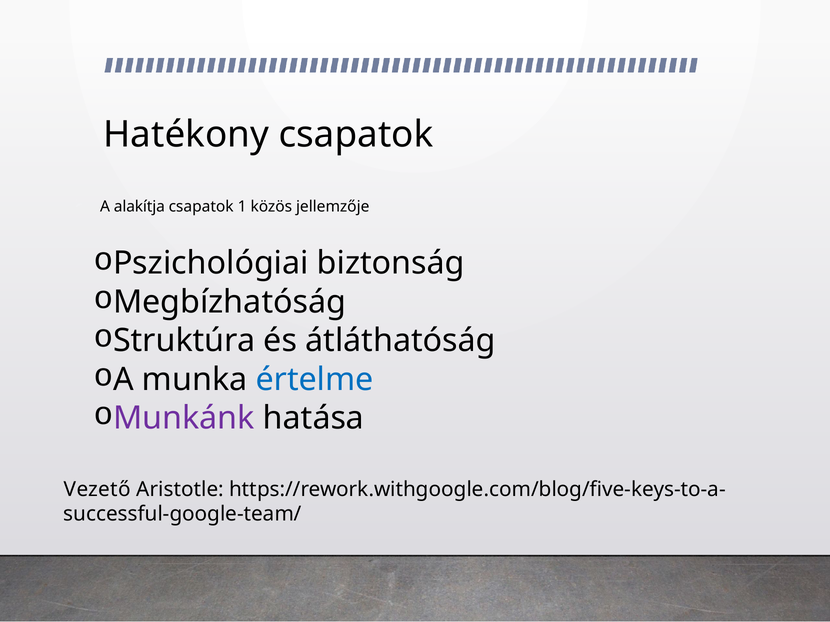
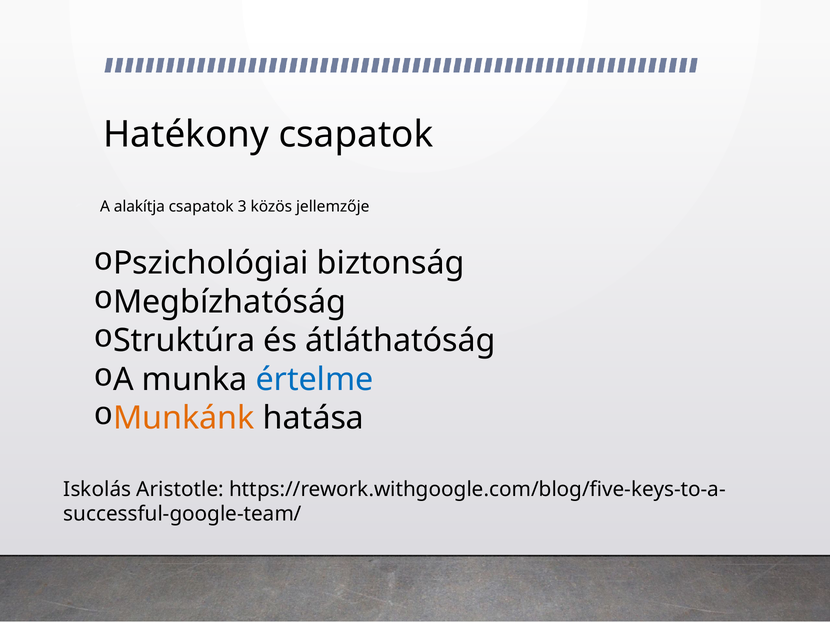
1: 1 -> 3 (242, 207)
Munkánk colour: purple -> orange (184, 418)
Vezető: Vezető -> Iskolás (97, 490)
